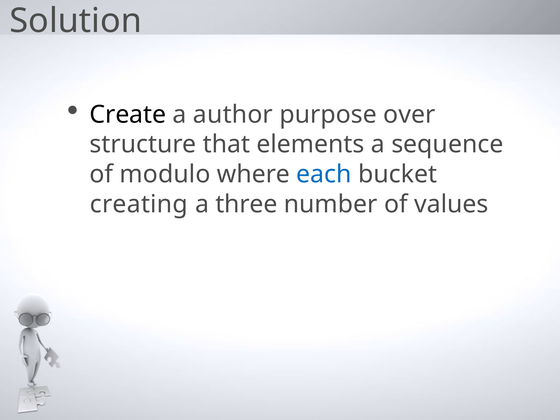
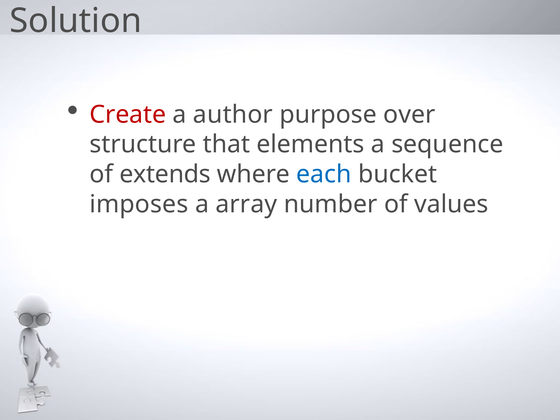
Create colour: black -> red (128, 115)
modulo: modulo -> extends (165, 174)
creating: creating -> imposes (139, 204)
three: three -> array (246, 204)
